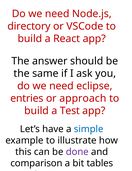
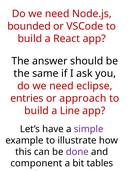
directory: directory -> bounded (29, 26)
Test: Test -> Line (70, 111)
simple colour: blue -> purple (89, 129)
comparison: comparison -> component (36, 163)
